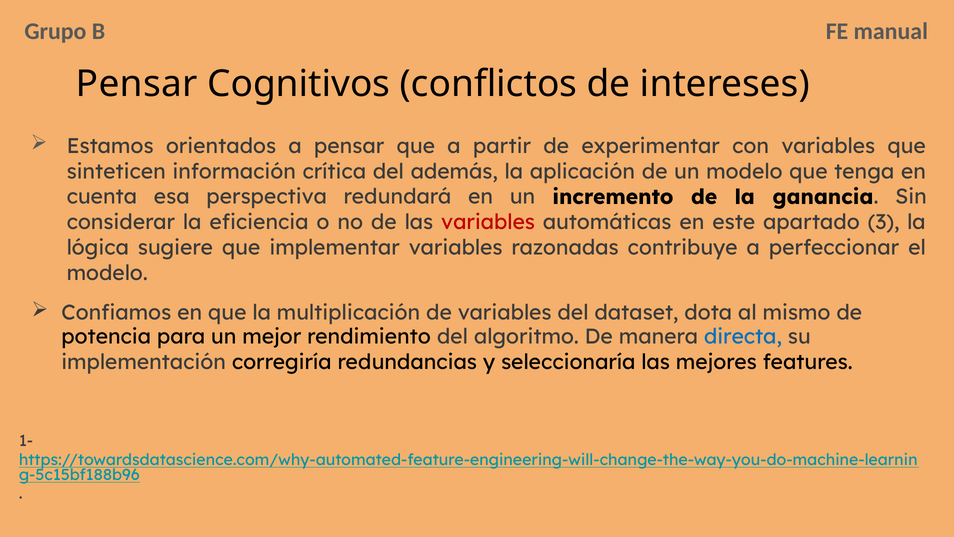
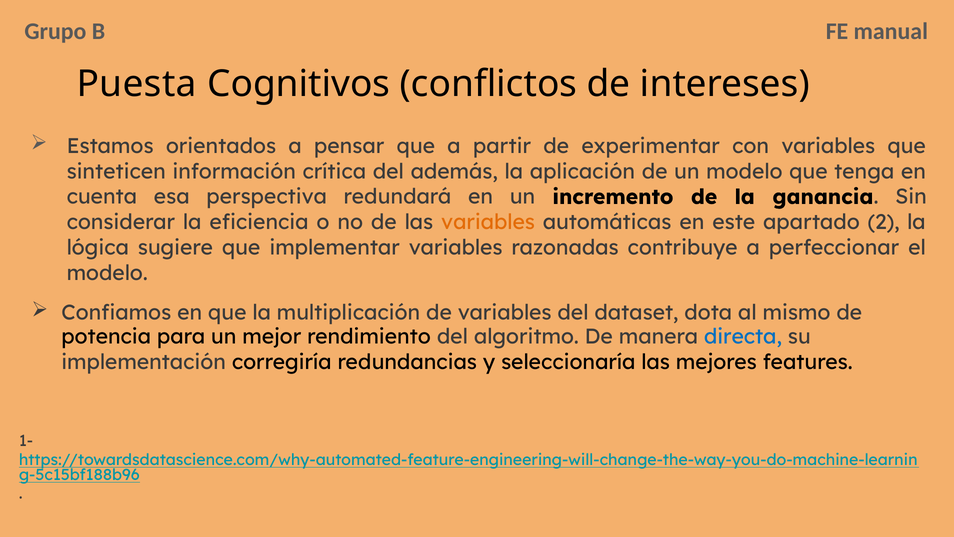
Pensar: Pensar -> Puesta (137, 84)
variables colour: red -> orange (488, 222)
3: 3 -> 2 (884, 222)
